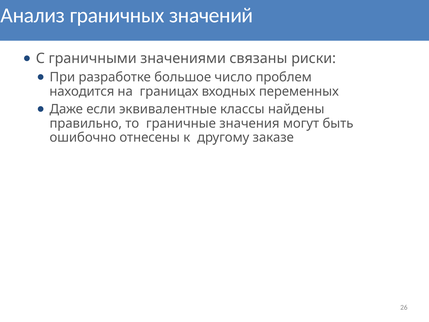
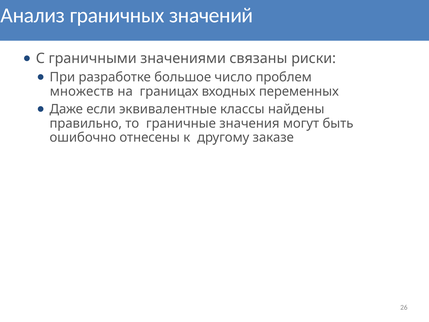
находится: находится -> множеств (82, 91)
